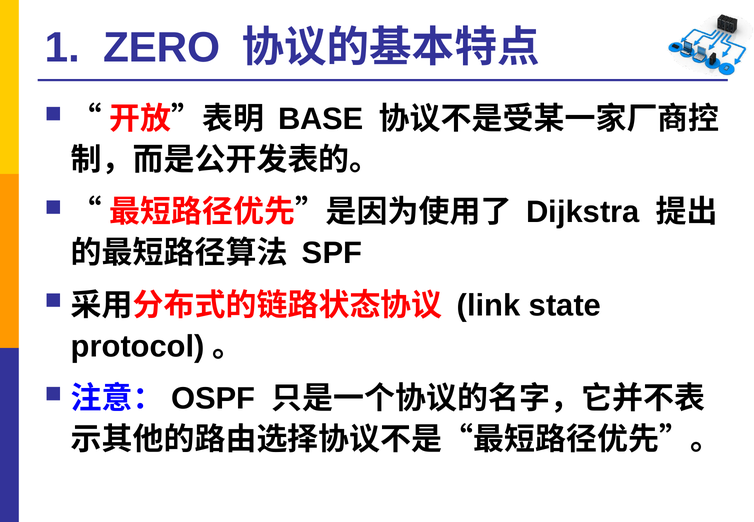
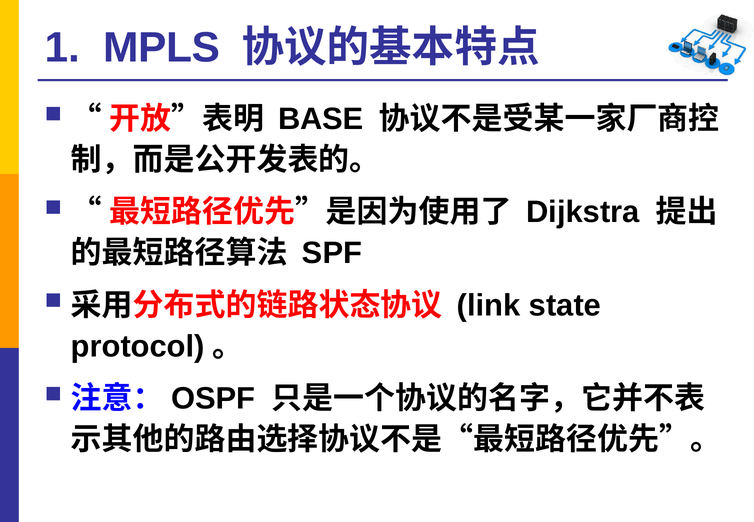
ZERO: ZERO -> MPLS (162, 48)
